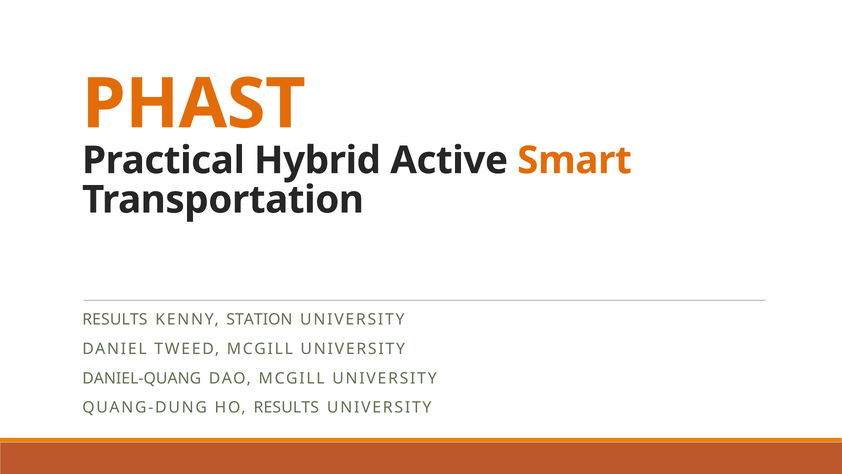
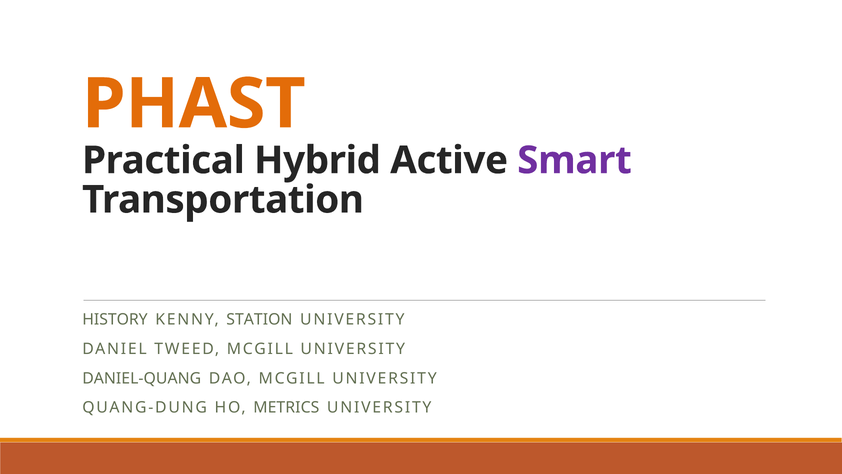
Smart colour: orange -> purple (574, 160)
RESULTS: RESULTS -> HISTORY (115, 319)
HO RESULTS: RESULTS -> METRICS (286, 407)
